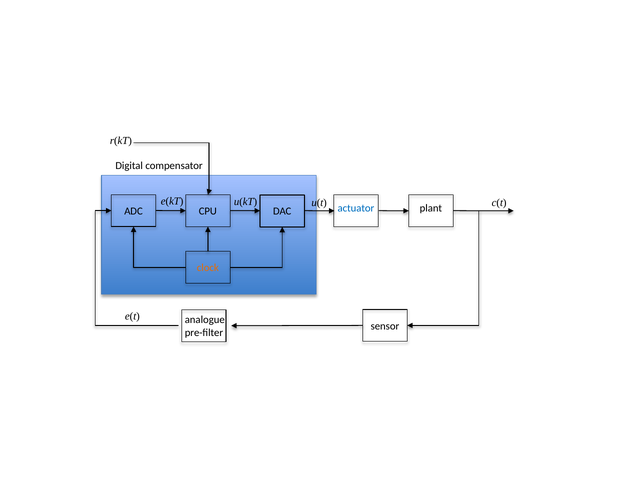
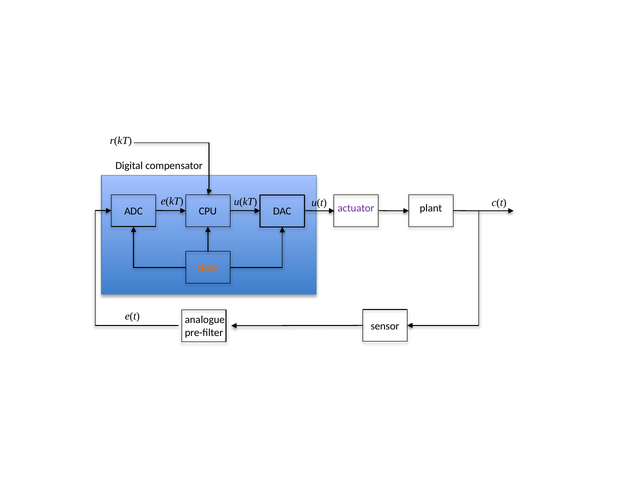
actuator colour: blue -> purple (356, 208)
